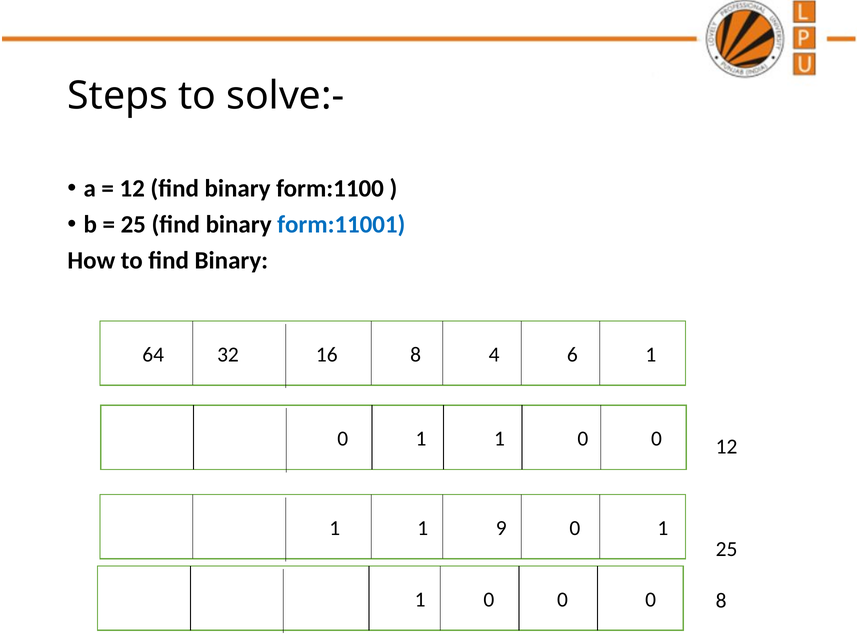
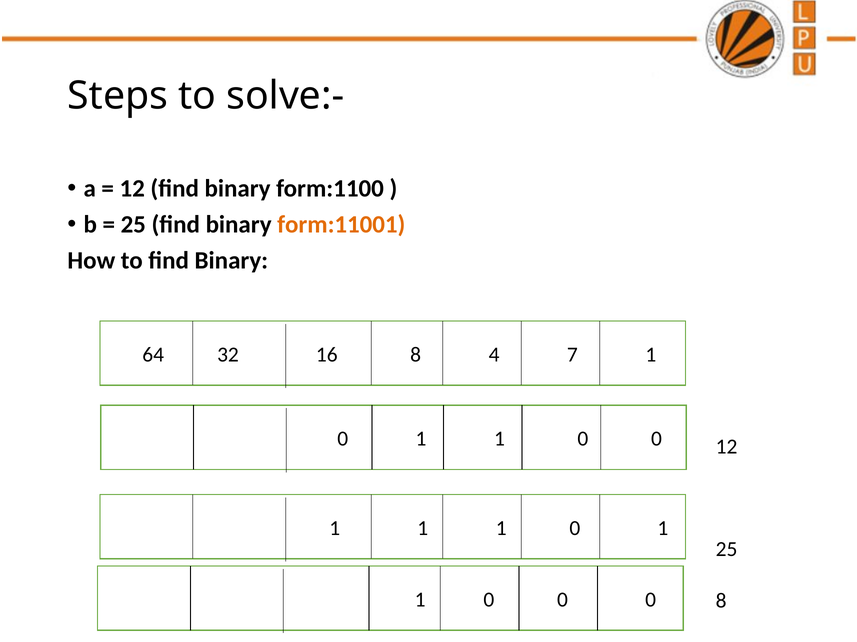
form:11001 colour: blue -> orange (341, 225)
6: 6 -> 7 (572, 355)
1 1 9: 9 -> 1 (501, 529)
